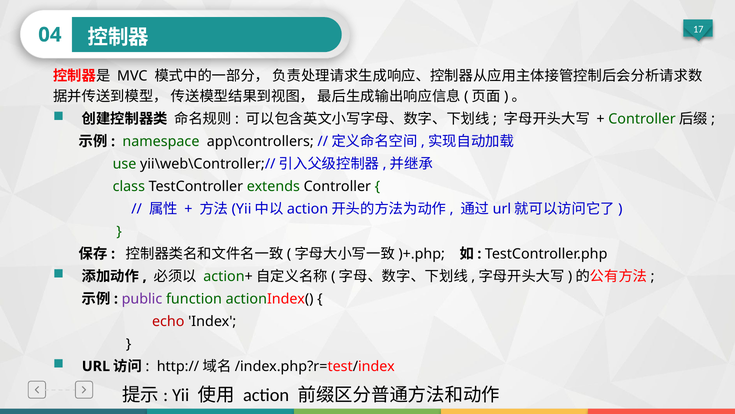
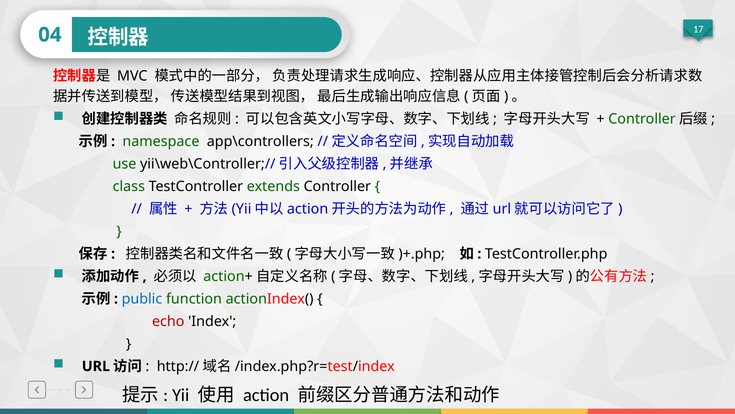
public colour: purple -> blue (142, 298)
